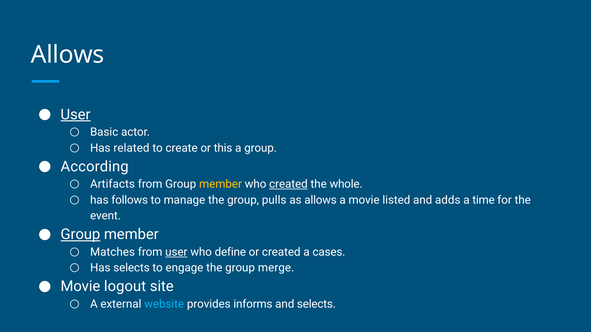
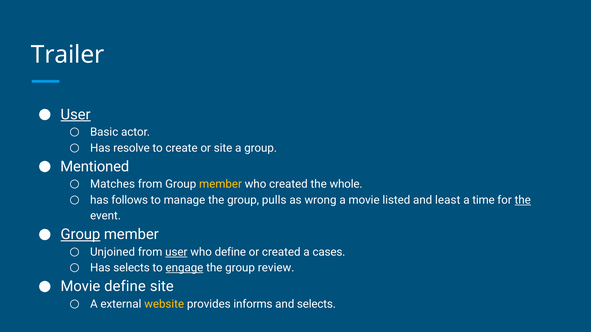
Allows: Allows -> Trailer (68, 55)
related: related -> resolve (132, 148)
or this: this -> site (223, 148)
According: According -> Mentioned (95, 167)
Artifacts: Artifacts -> Matches (113, 184)
created underline: present -> none (288, 184)
as allows: allows -> wrong (320, 200)
adds: adds -> least (448, 200)
the underline: none -> present (523, 200)
Matches: Matches -> Unjoined (113, 252)
engage underline: none -> present (184, 268)
merge: merge -> review (276, 268)
Movie logout: logout -> define (125, 287)
website colour: light blue -> yellow (164, 304)
